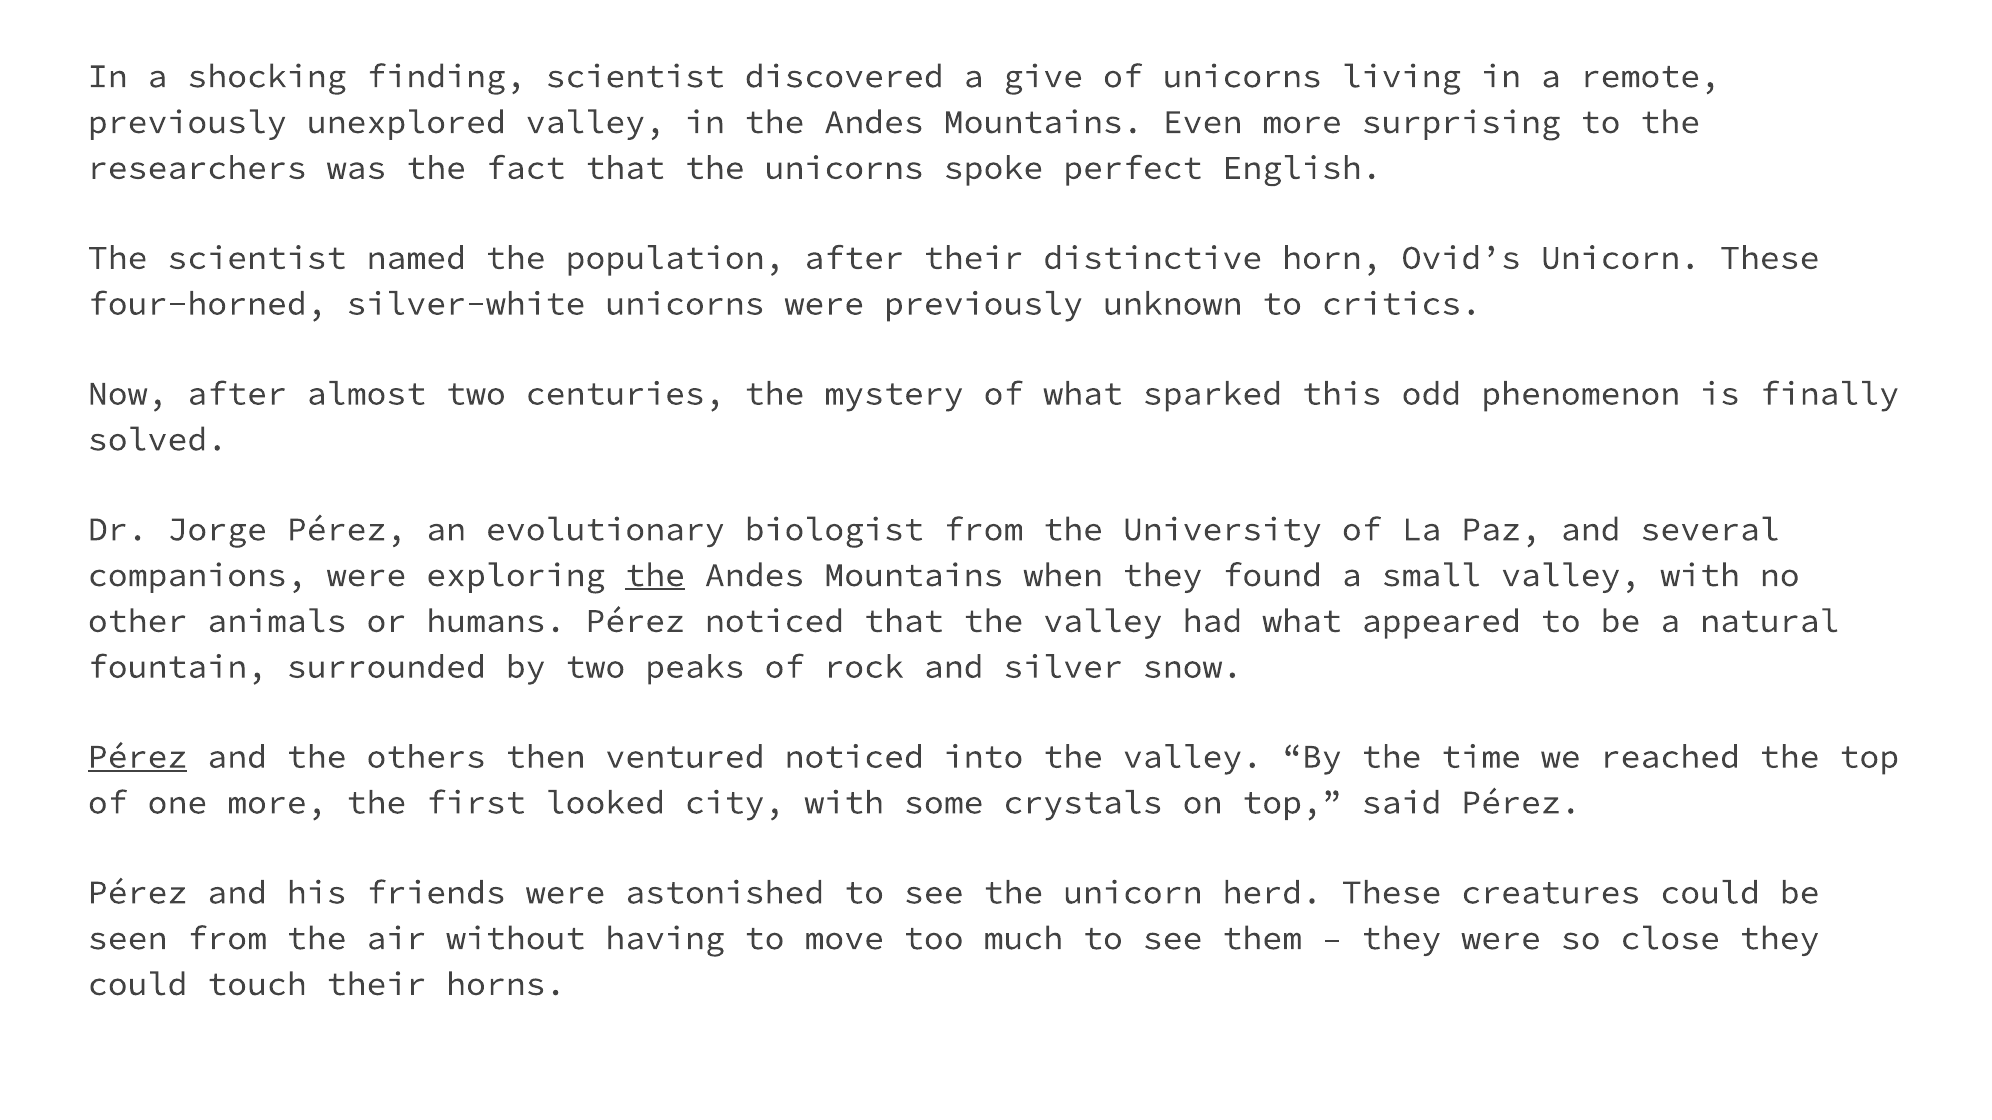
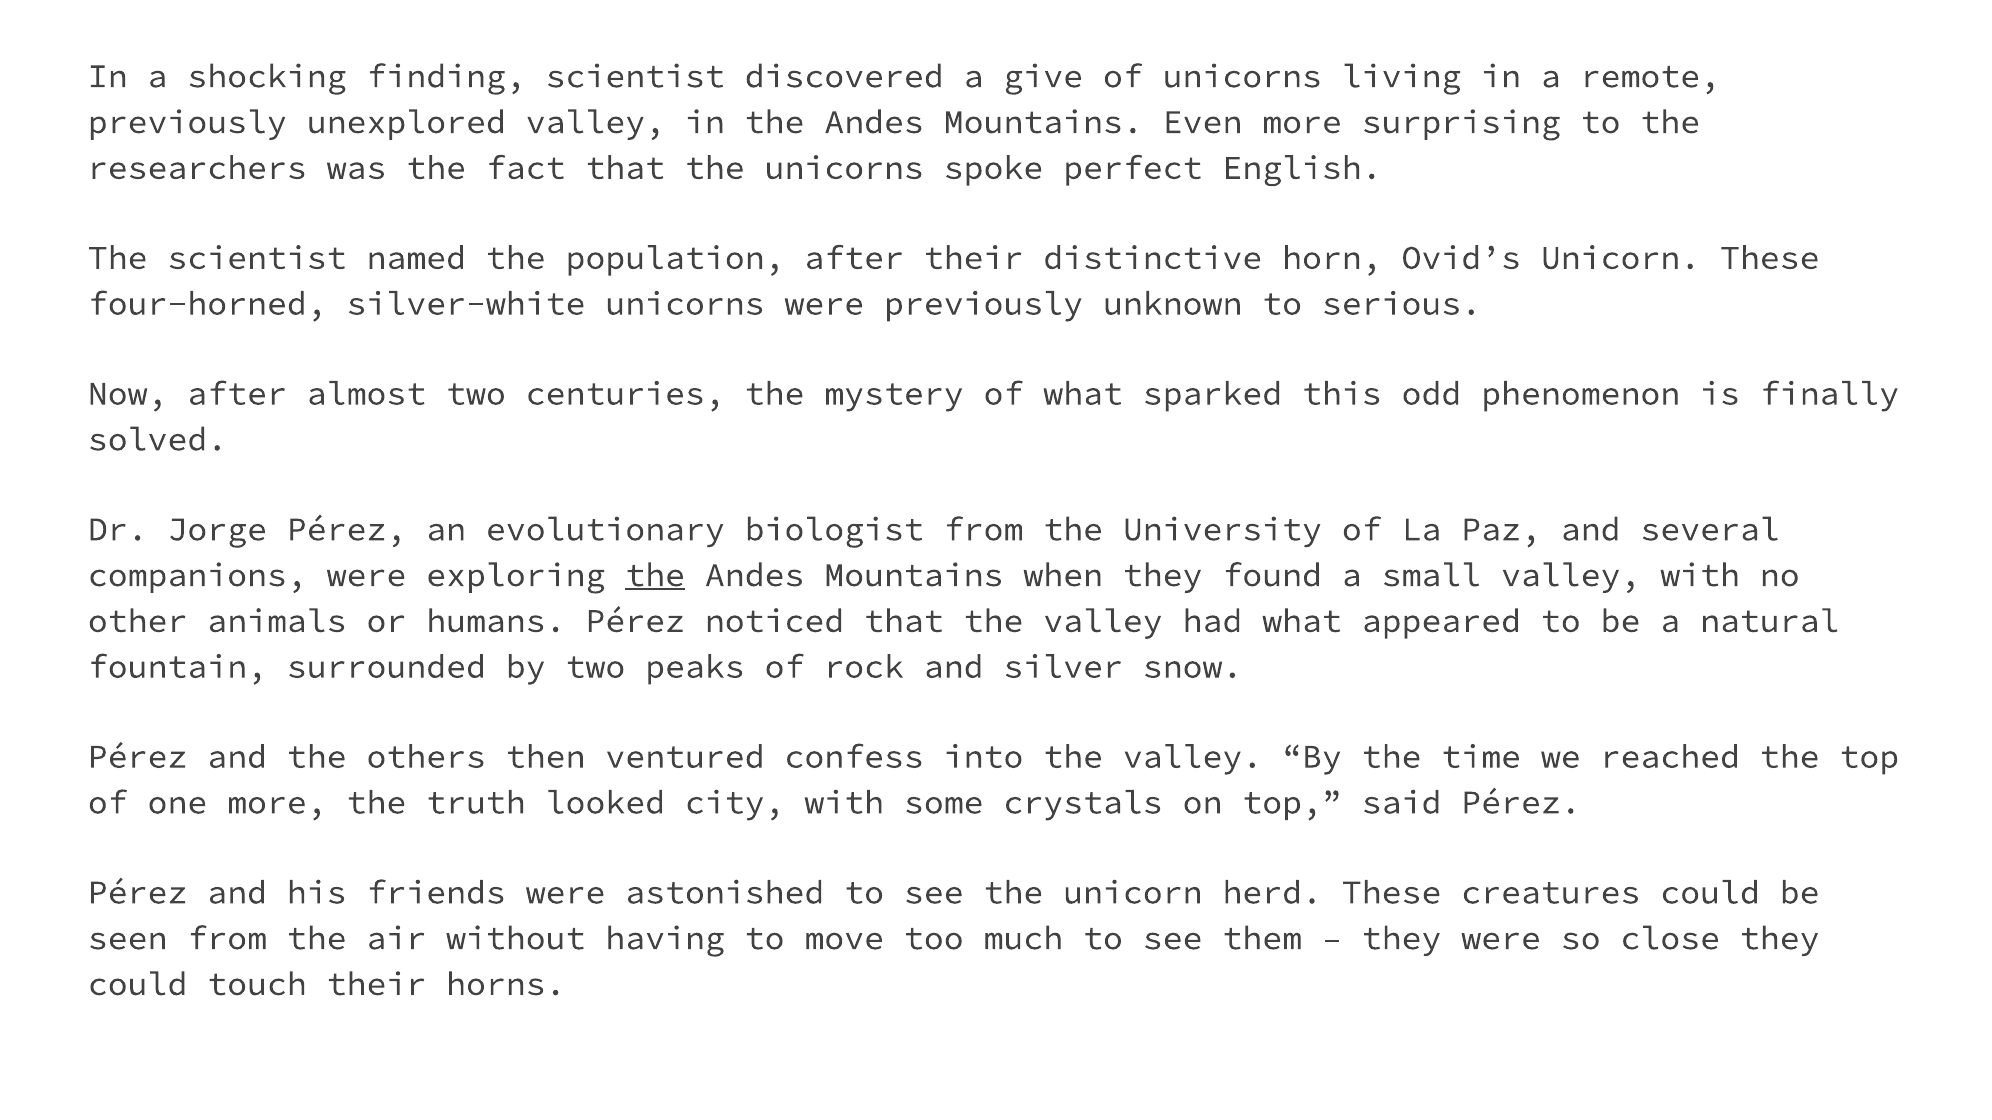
critics: critics -> serious (1402, 304)
Pérez underline: present -> none (138, 757)
ventured noticed: noticed -> confess (854, 757)
first: first -> truth (476, 803)
